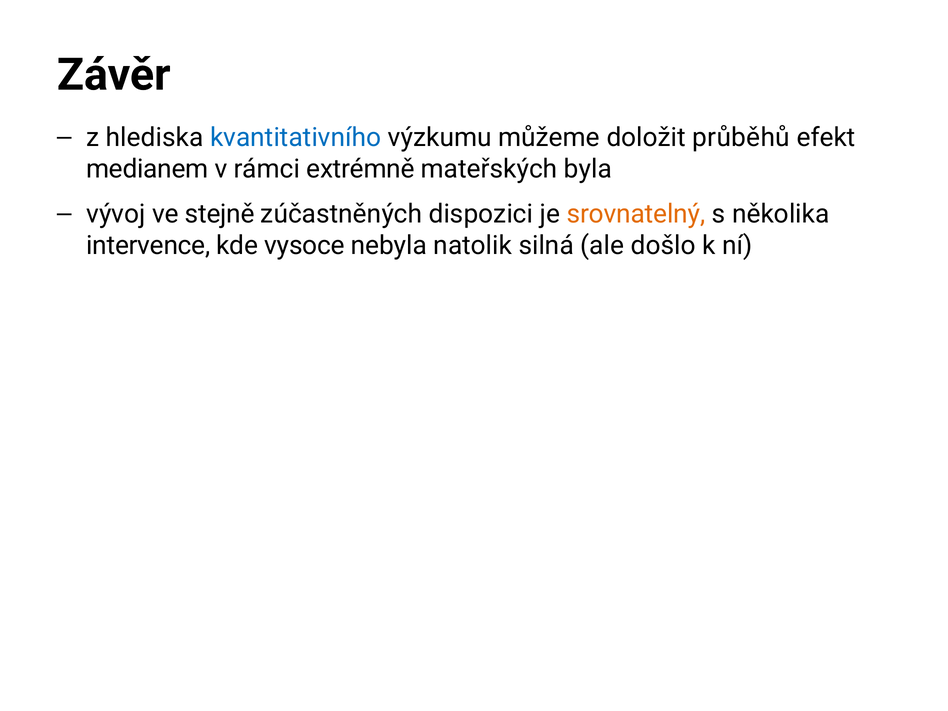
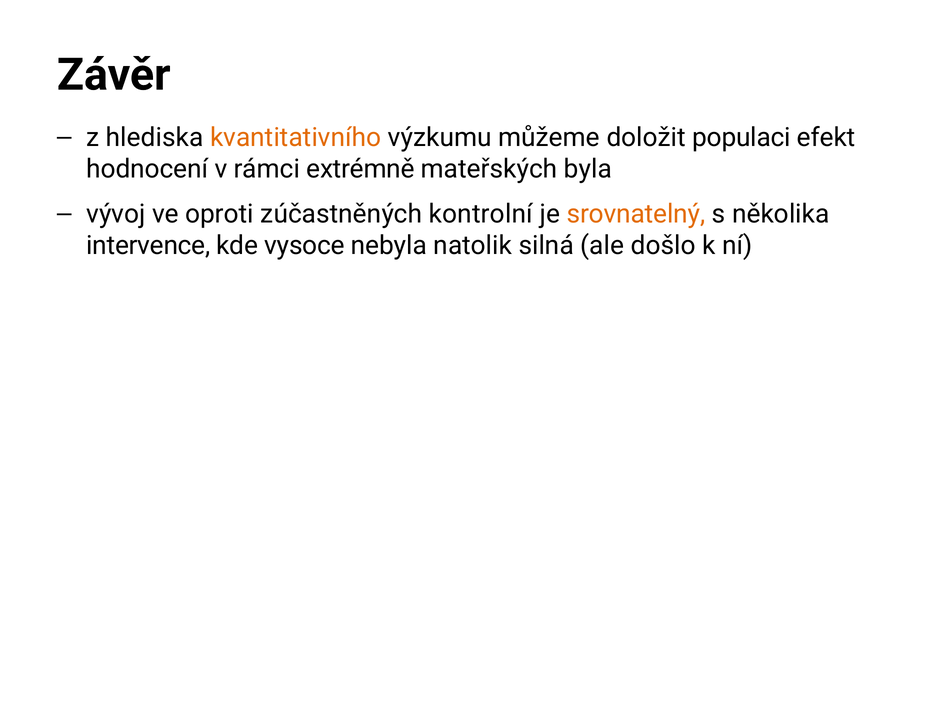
kvantitativního colour: blue -> orange (296, 137)
průběhů: průběhů -> populaci (741, 137)
medianem: medianem -> hodnocení (147, 169)
stejně: stejně -> oproti (220, 214)
dispozici: dispozici -> kontrolní (481, 214)
